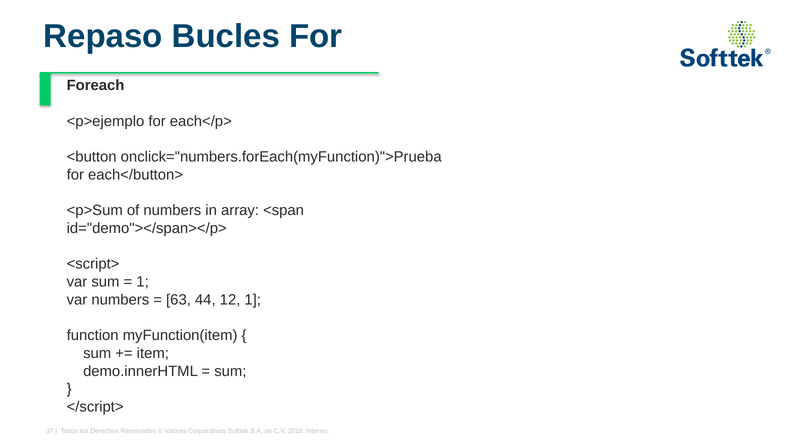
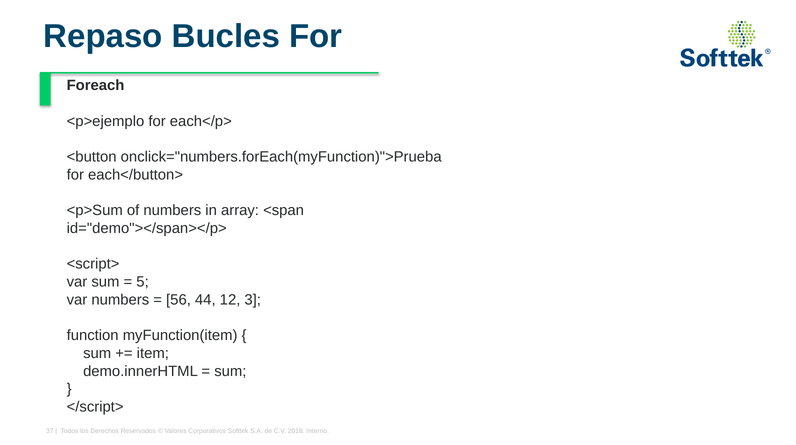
1: 1 -> 5 (143, 282)
63: 63 -> 56 (178, 300)
12 1: 1 -> 3 (253, 300)
